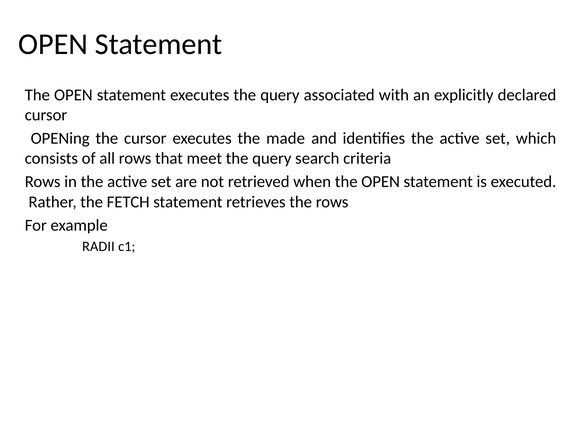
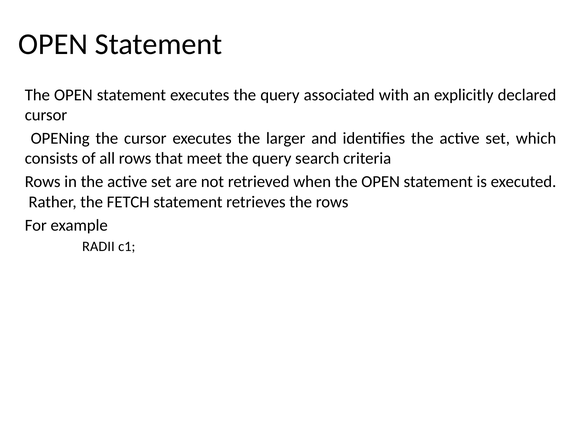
made: made -> larger (286, 138)
